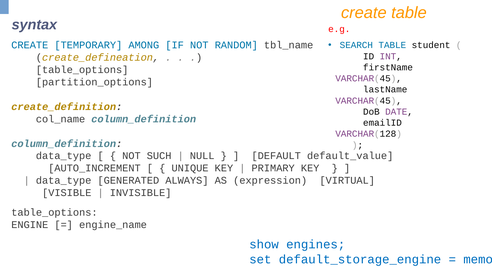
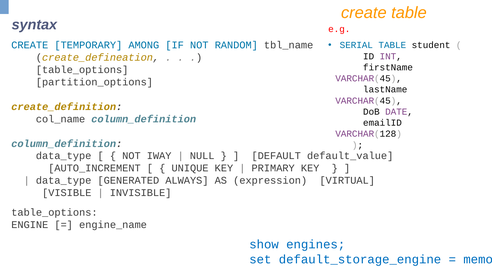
SEARCH: SEARCH -> SERIAL (356, 45)
SUCH: SUCH -> IWAY (159, 156)
